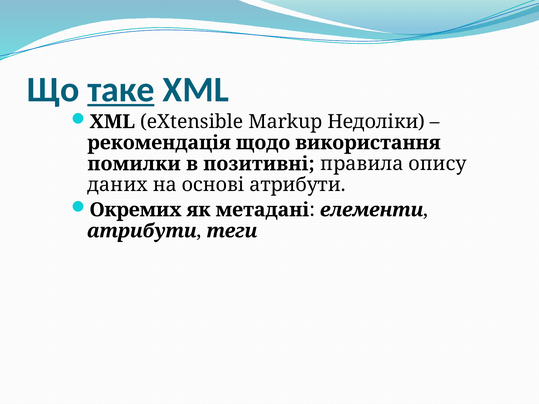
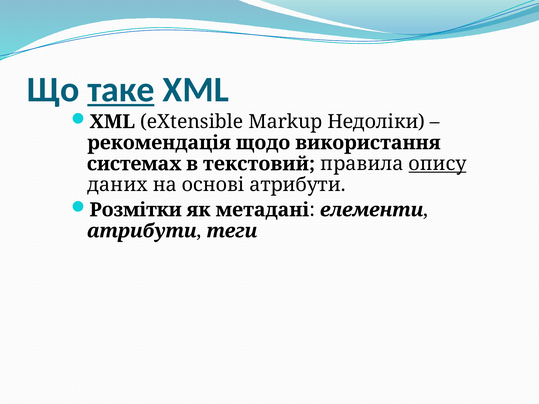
помилки: помилки -> системах (134, 164)
позитивні: позитивні -> текстовий (259, 164)
опису underline: none -> present (438, 164)
Окремих: Окремих -> Розмітки (136, 210)
